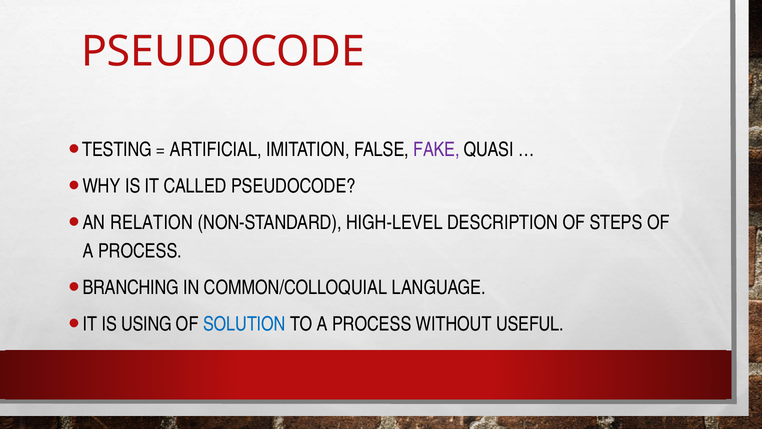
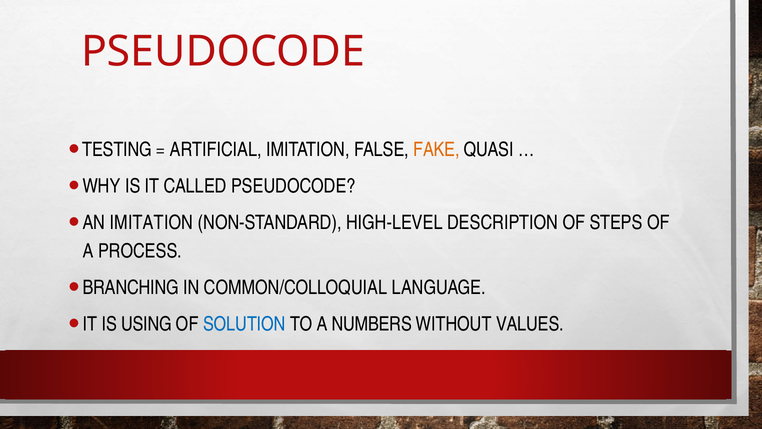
FAKE colour: purple -> orange (436, 150)
AN RELATION: RELATION -> IMITATION (151, 222)
TO A PROCESS: PROCESS -> NUMBERS (372, 324)
USEFUL: USEFUL -> VALUES (530, 324)
